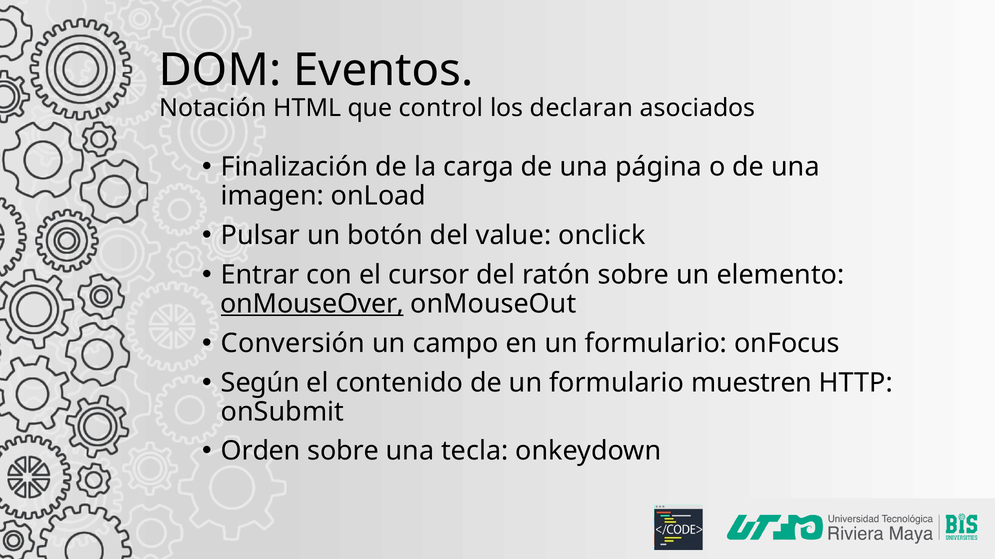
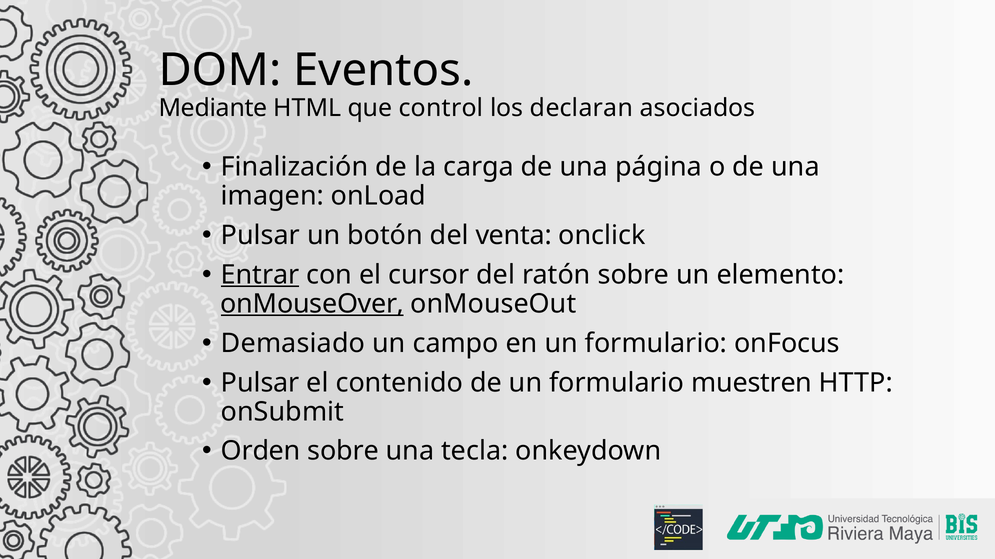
Notación: Notación -> Mediante (213, 108)
value: value -> venta (514, 236)
Entrar underline: none -> present (260, 275)
Conversión: Conversión -> Demasiado (293, 344)
Según: Según -> Pulsar (260, 383)
